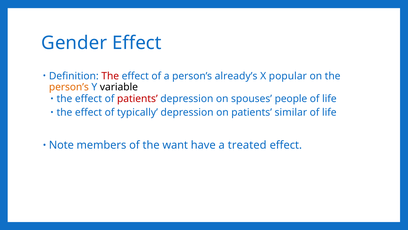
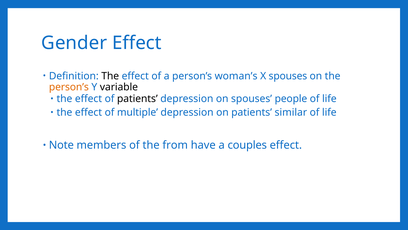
The colour: red -> black (110, 76)
already’s: already’s -> woman’s (236, 76)
X popular: popular -> spouses (288, 76)
patients colour: red -> black (137, 99)
typically: typically -> multiple (137, 112)
want: want -> from (175, 145)
treated: treated -> couples (247, 145)
